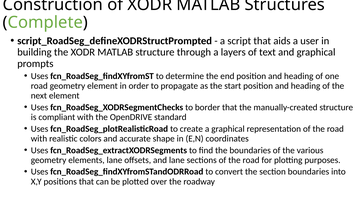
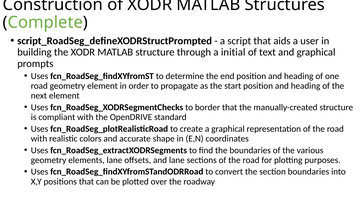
layers: layers -> initial (233, 52)
